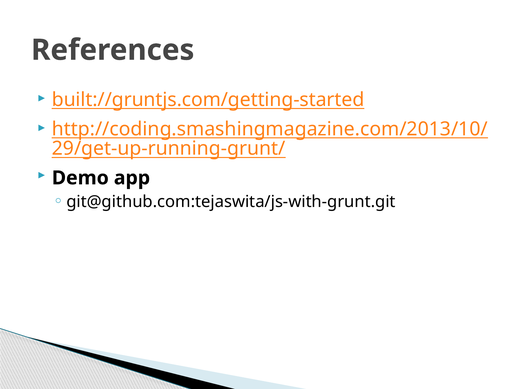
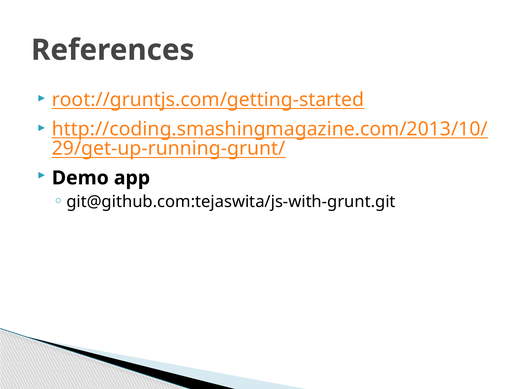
built://gruntjs.com/getting-started: built://gruntjs.com/getting-started -> root://gruntjs.com/getting-started (208, 100)
